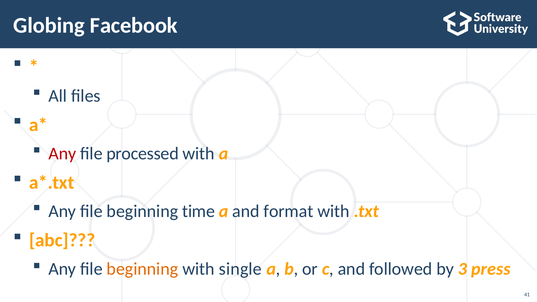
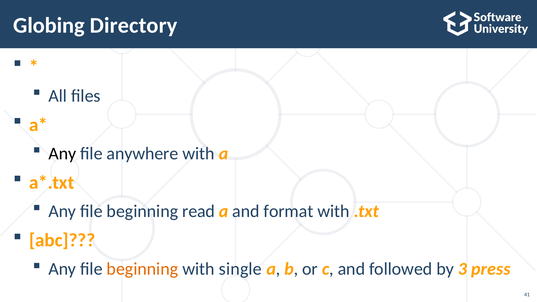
Facebook: Facebook -> Directory (134, 25)
Any colour: red -> black (62, 154)
processed: processed -> anywhere (142, 154)
time: time -> read (199, 211)
